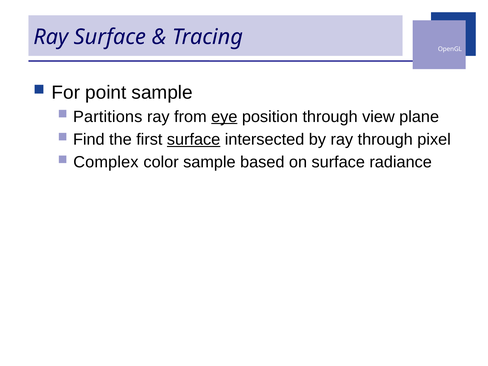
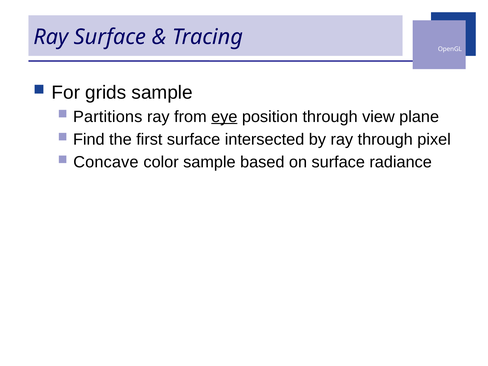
point: point -> grids (106, 92)
surface underline: present -> none (194, 139)
Complex: Complex -> Concave (106, 162)
